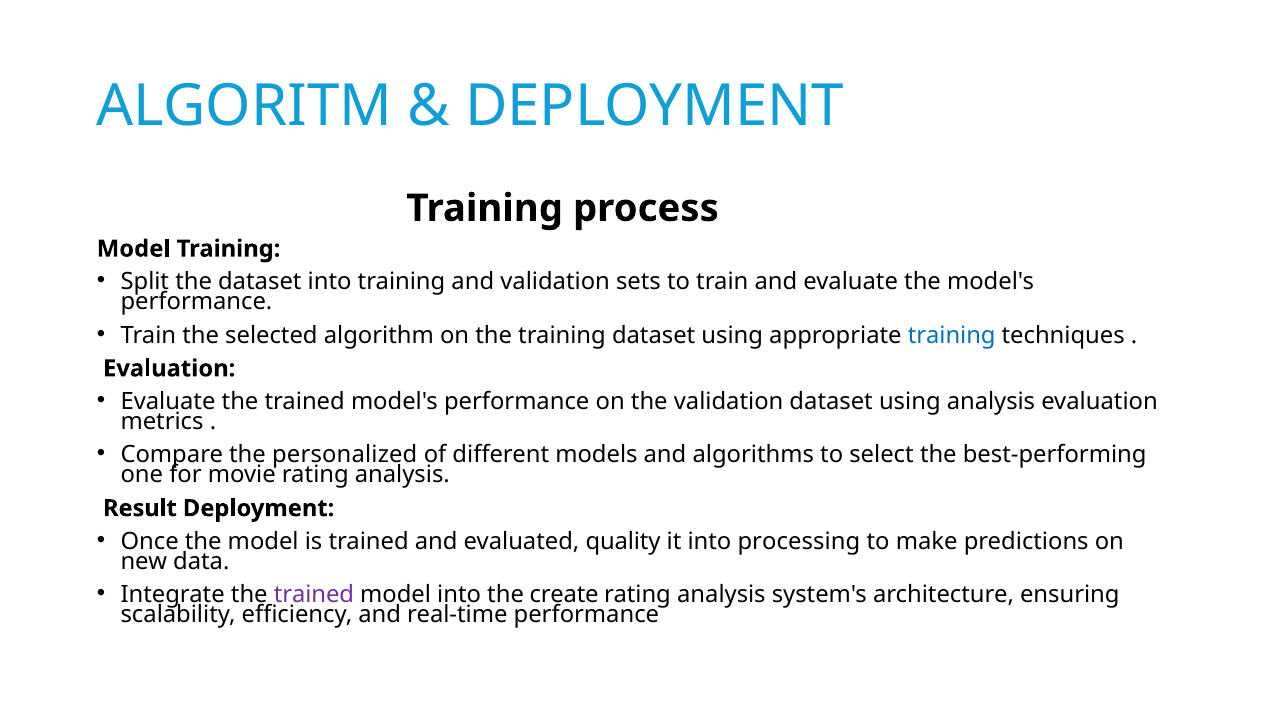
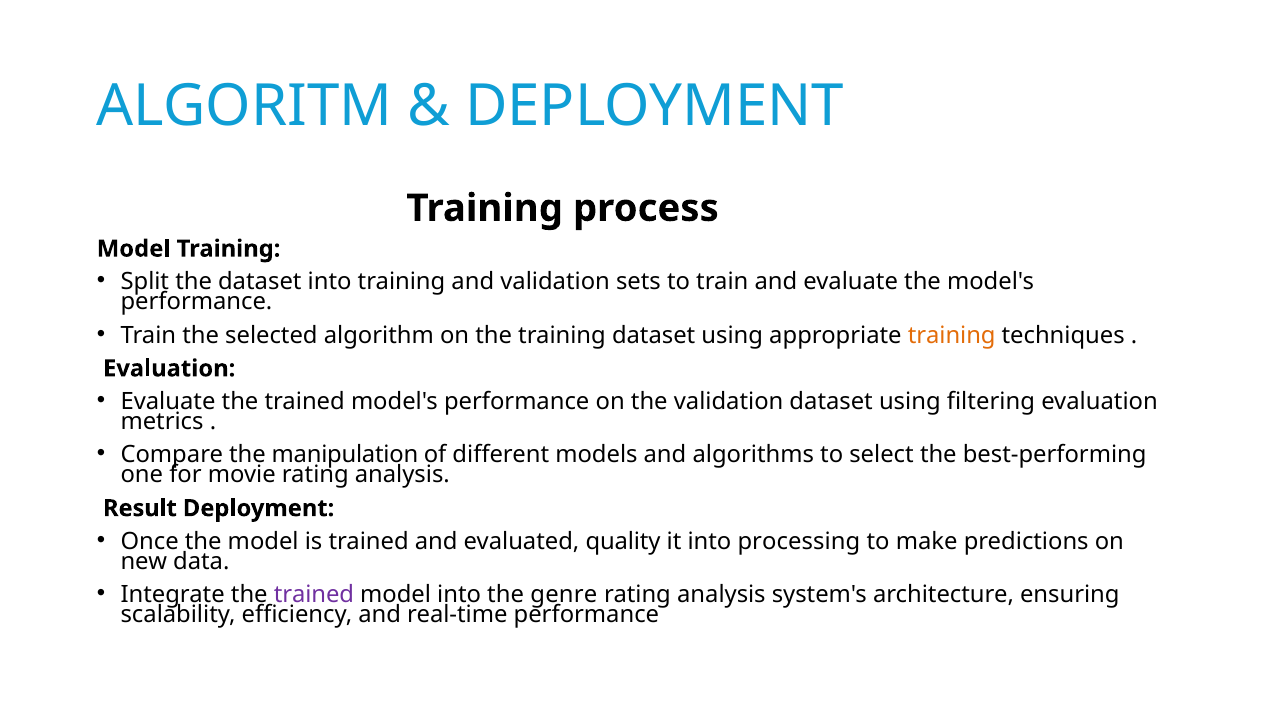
training colour: blue -> orange (952, 335)
using analysis: analysis -> filtering (991, 401)
personalized: personalized -> manipulation (345, 455)
create: create -> genre (564, 594)
